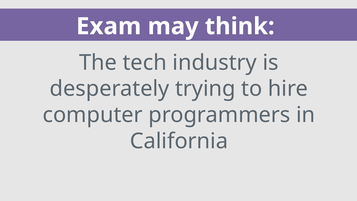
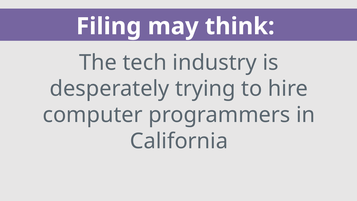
Exam: Exam -> Filing (109, 26)
